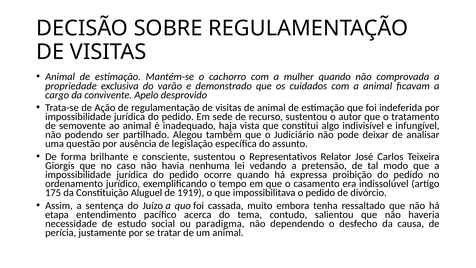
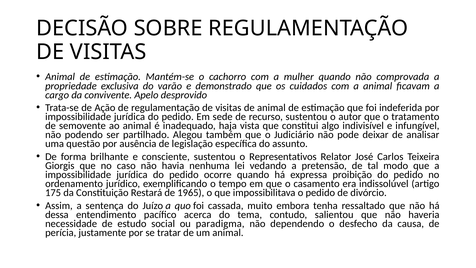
Aluguel: Aluguel -> Restará (147, 193)
1919: 1919 -> 1965 (191, 193)
etapa: etapa -> dessa (57, 215)
